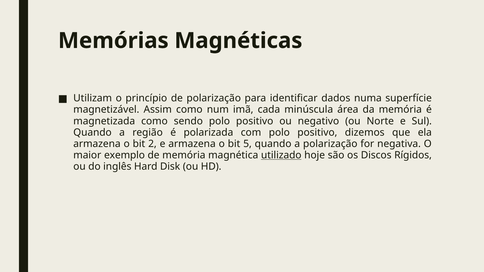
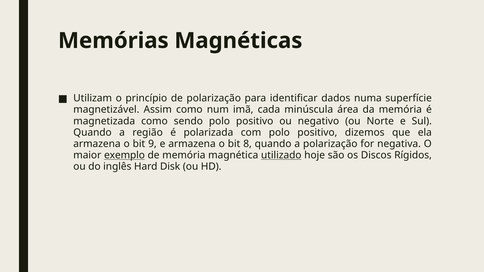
2: 2 -> 9 (152, 144)
5: 5 -> 8 (248, 144)
exemplo underline: none -> present (124, 155)
